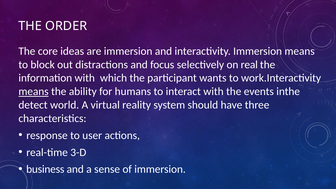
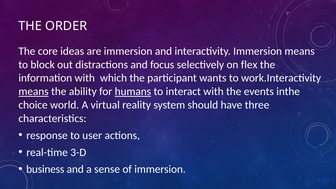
real: real -> flex (249, 65)
humans underline: none -> present (133, 91)
detect: detect -> choice (33, 105)
